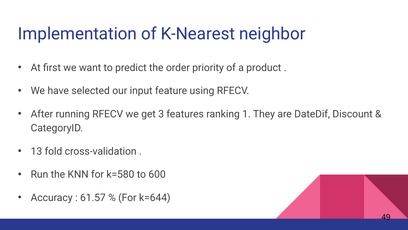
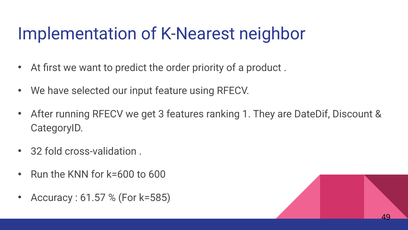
13: 13 -> 32 (36, 151)
k=580: k=580 -> k=600 (120, 174)
k=644: k=644 -> k=585 (155, 197)
